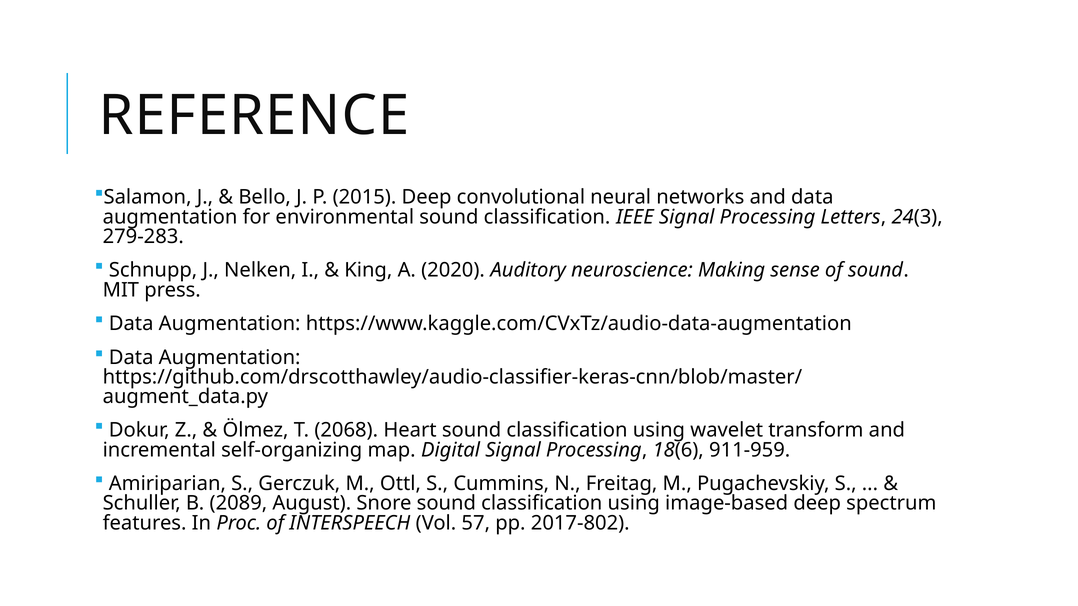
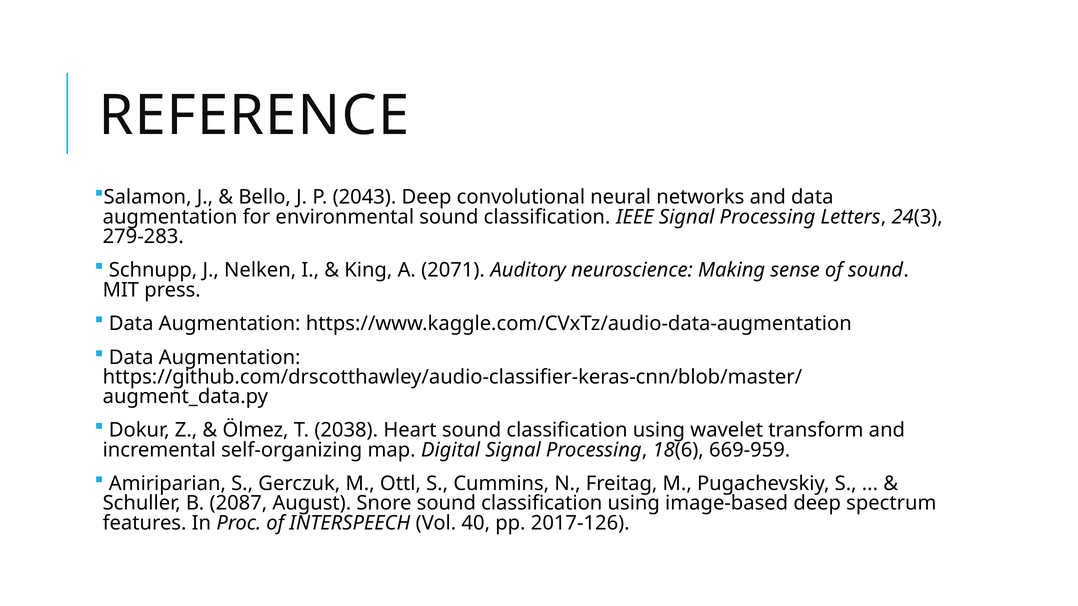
2015: 2015 -> 2043 (364, 197)
2020: 2020 -> 2071 (453, 270)
2068: 2068 -> 2038 (346, 431)
911-959: 911-959 -> 669-959 (750, 450)
2089: 2089 -> 2087 (238, 504)
57: 57 -> 40 (476, 523)
2017-802: 2017-802 -> 2017-126 (580, 523)
